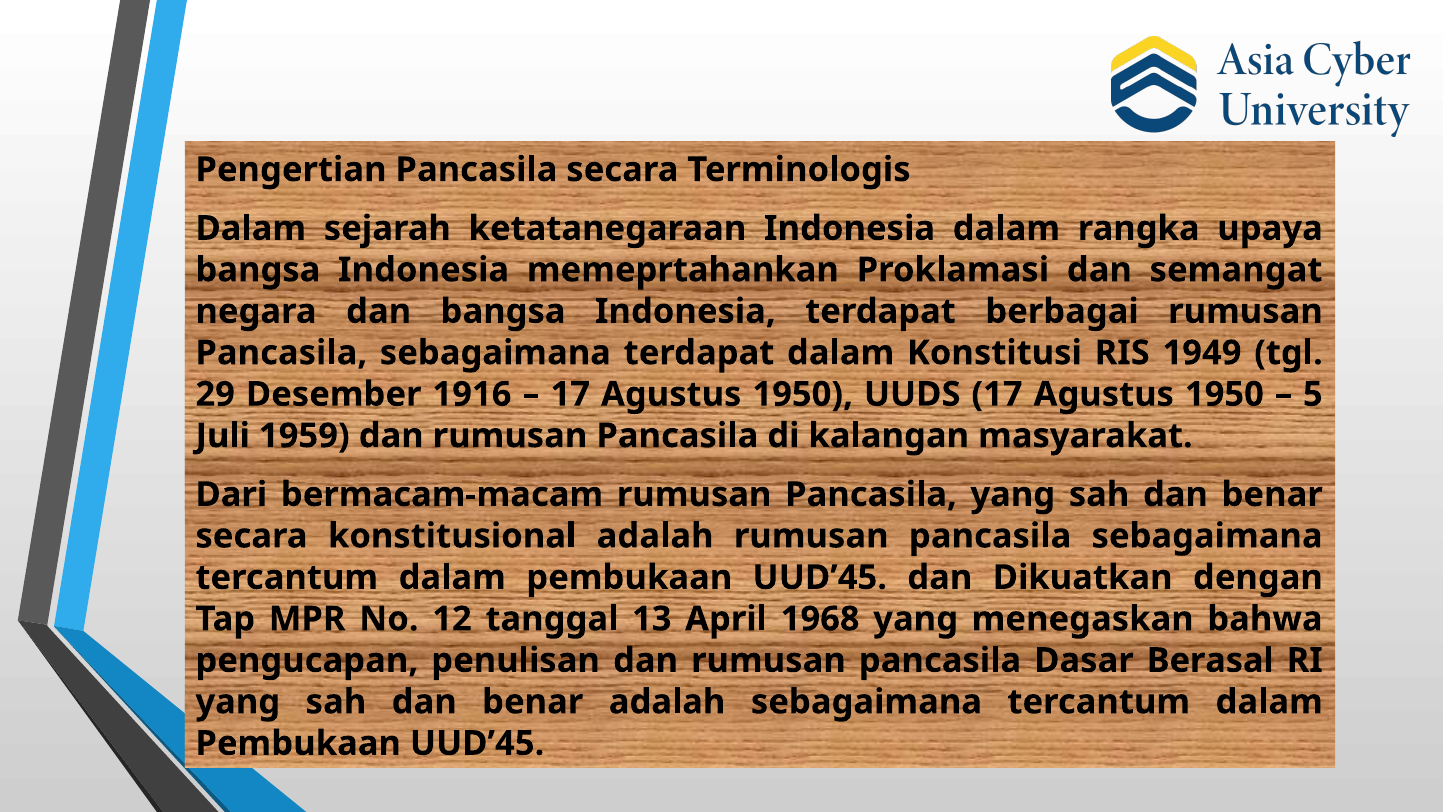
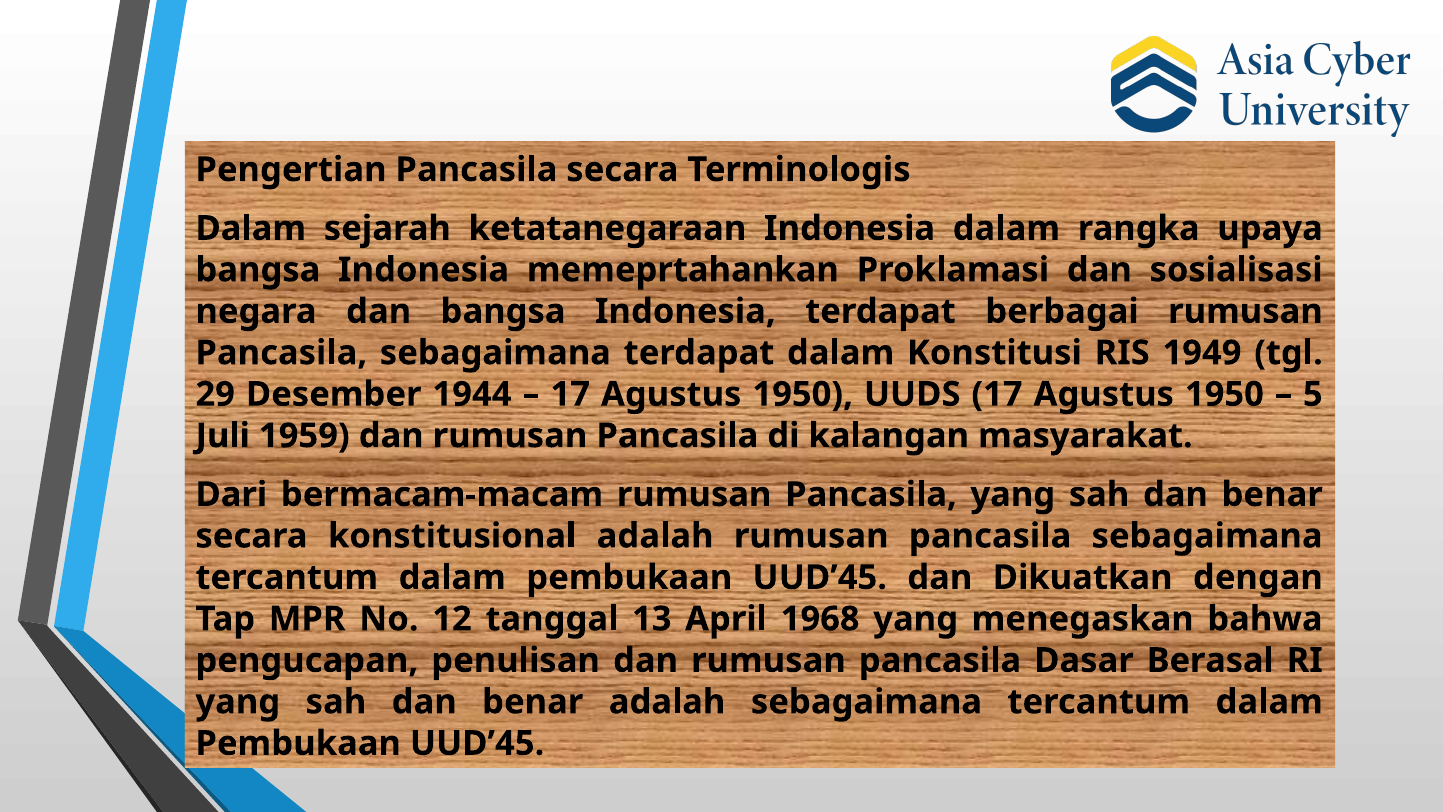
semangat: semangat -> sosialisasi (1236, 270)
1916: 1916 -> 1944 (472, 394)
